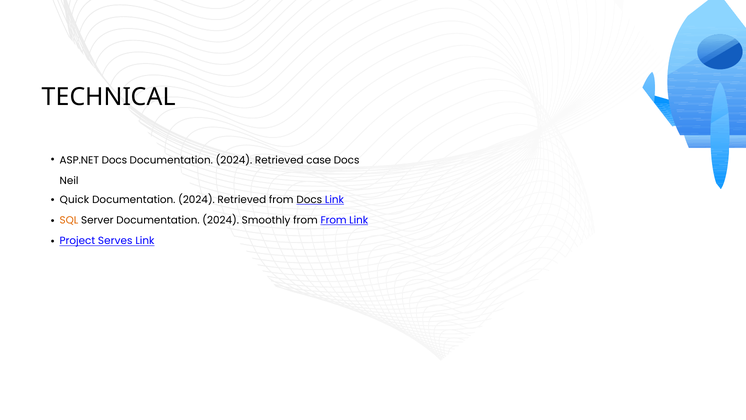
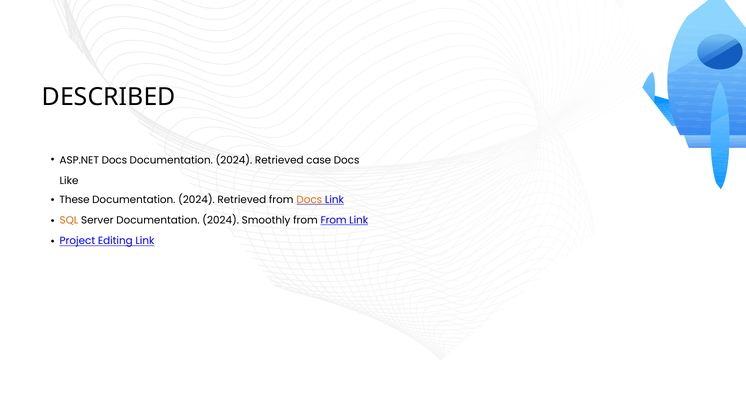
TECHNICAL: TECHNICAL -> DESCRIBED (109, 97)
Neil: Neil -> Like (69, 181)
Quick: Quick -> These (75, 199)
Docs colour: black -> orange (309, 199)
Serves: Serves -> Editing (115, 241)
